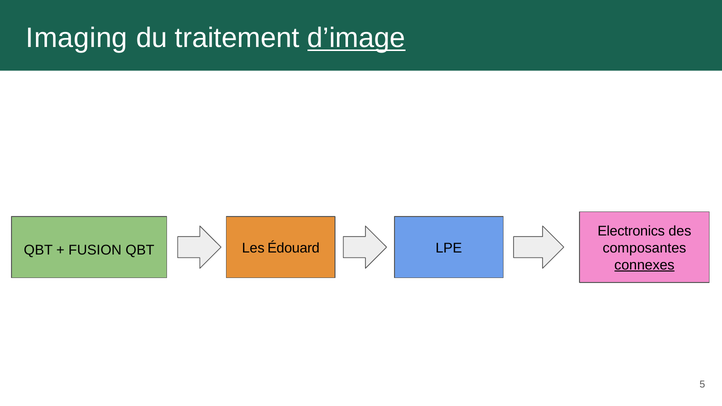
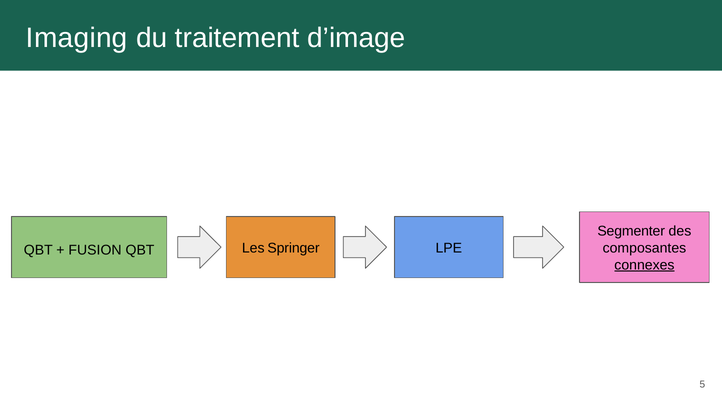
d’image underline: present -> none (356, 38)
Electronics: Electronics -> Segmenter (631, 231)
Édouard: Édouard -> Springer (294, 248)
